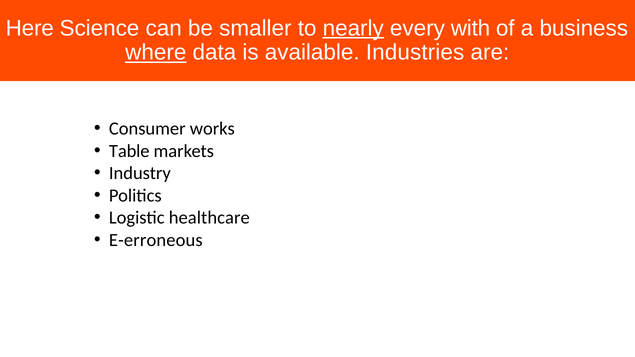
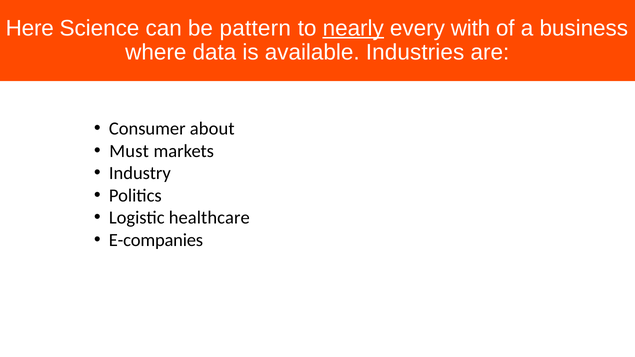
smaller: smaller -> pattern (255, 28)
where underline: present -> none (156, 53)
works: works -> about (212, 129)
Table: Table -> Must (129, 151)
E-erroneous: E-erroneous -> E-companies (156, 240)
